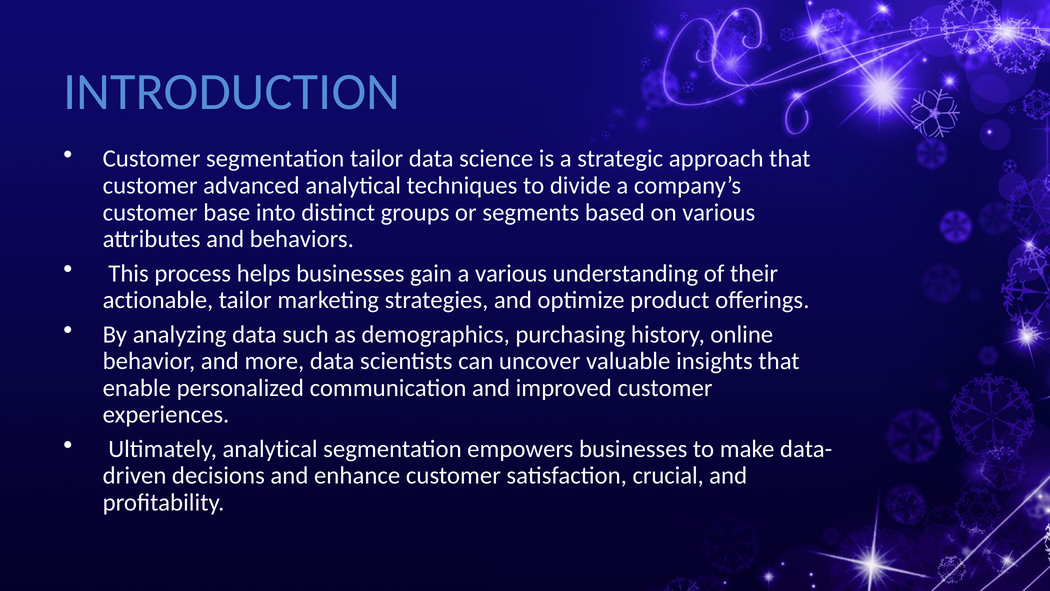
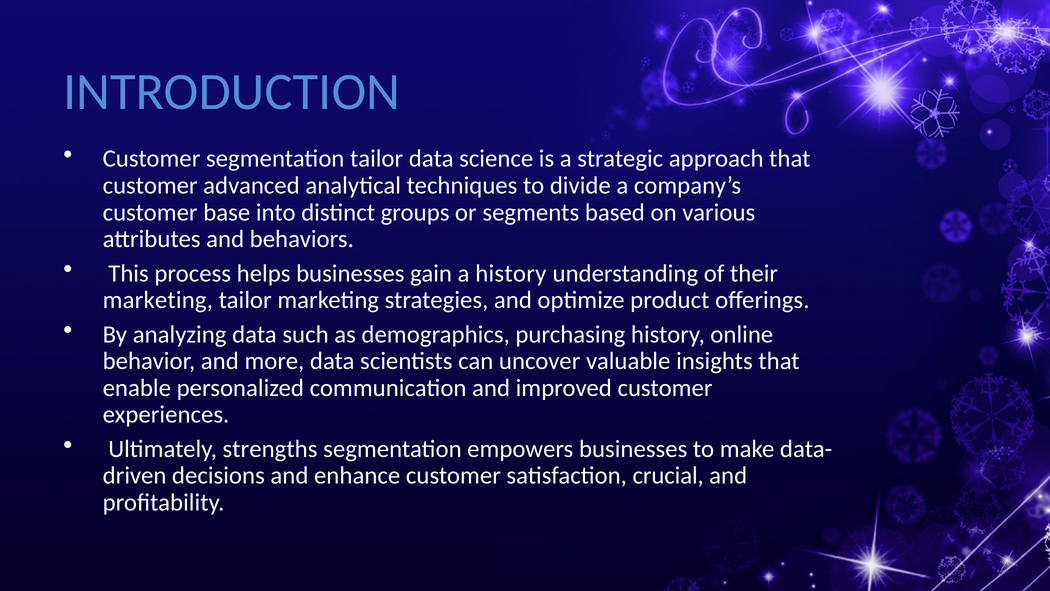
a various: various -> history (511, 273)
actionable: actionable -> marketing (158, 300)
Ultimately analytical: analytical -> strengths (270, 449)
